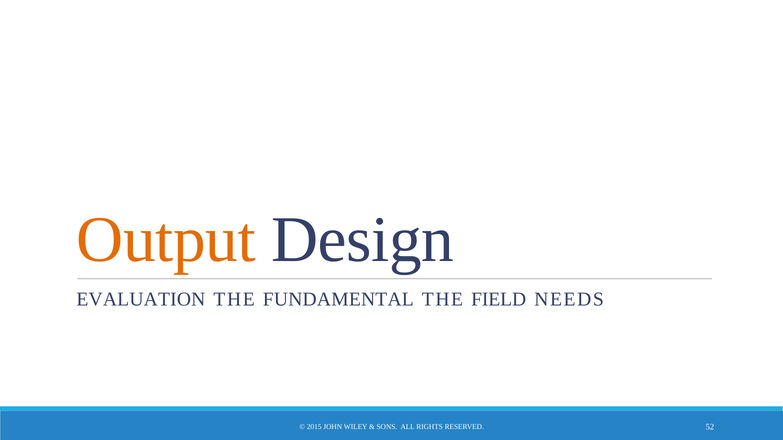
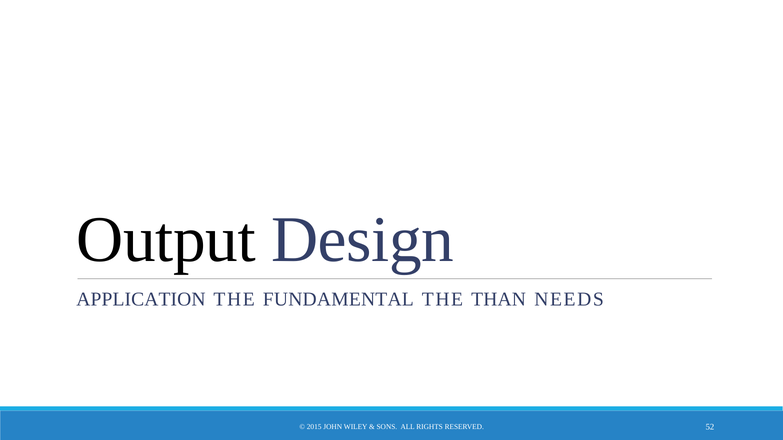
Output colour: orange -> black (166, 240)
EVALUATION: EVALUATION -> APPLICATION (141, 299)
FIELD: FIELD -> THAN (499, 299)
